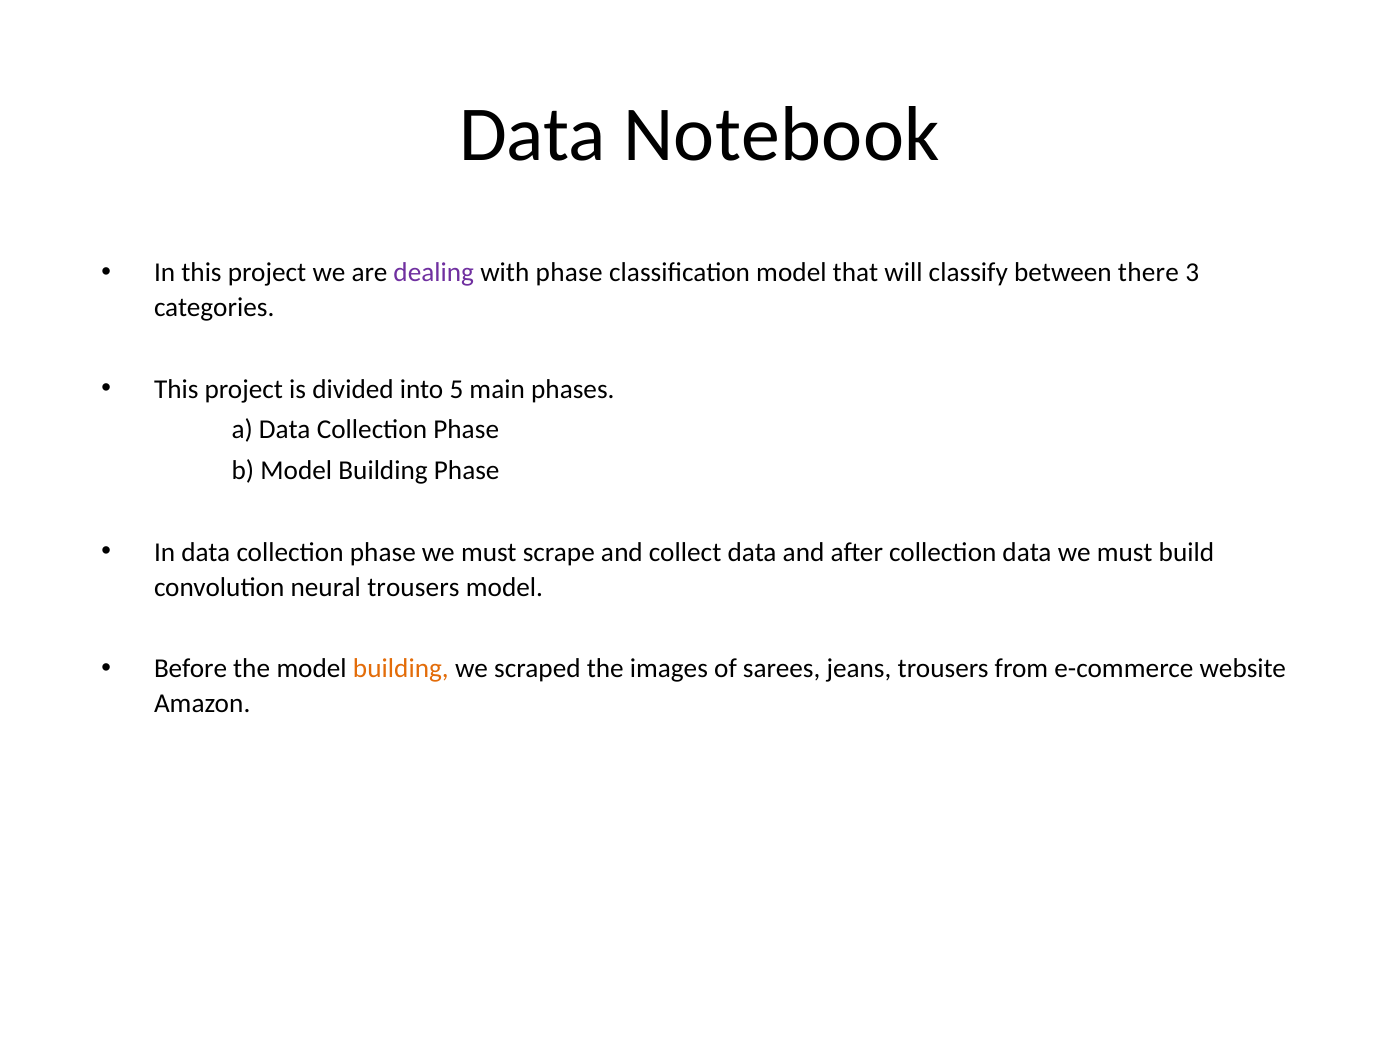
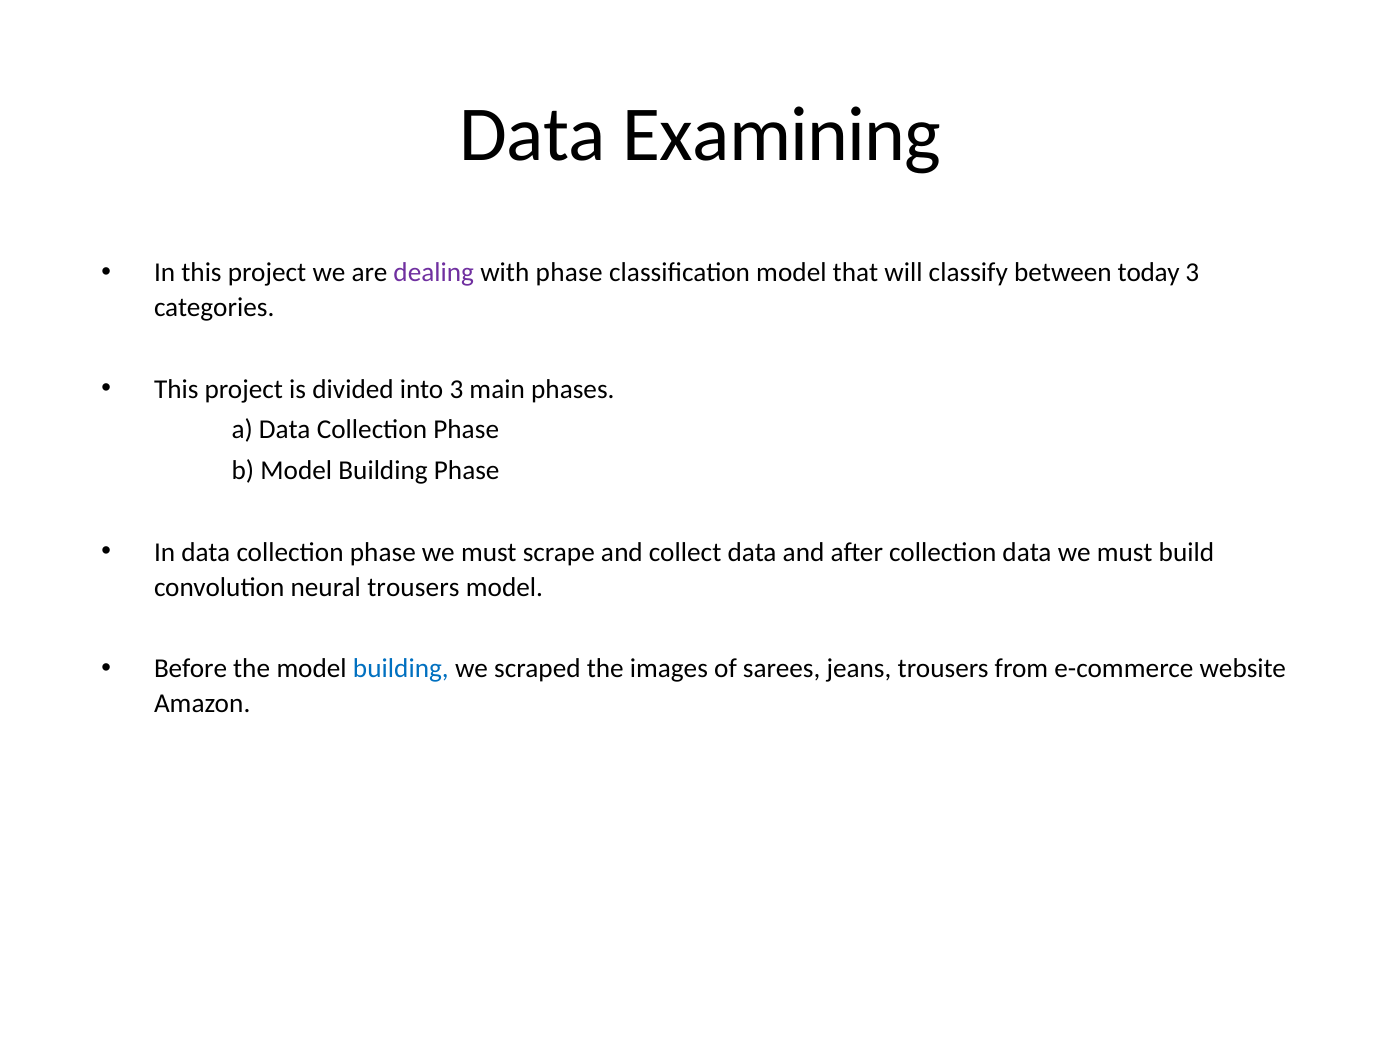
Notebook: Notebook -> Examining (782, 135)
there: there -> today (1149, 273)
into 5: 5 -> 3 (457, 389)
building colour: orange -> blue (401, 669)
